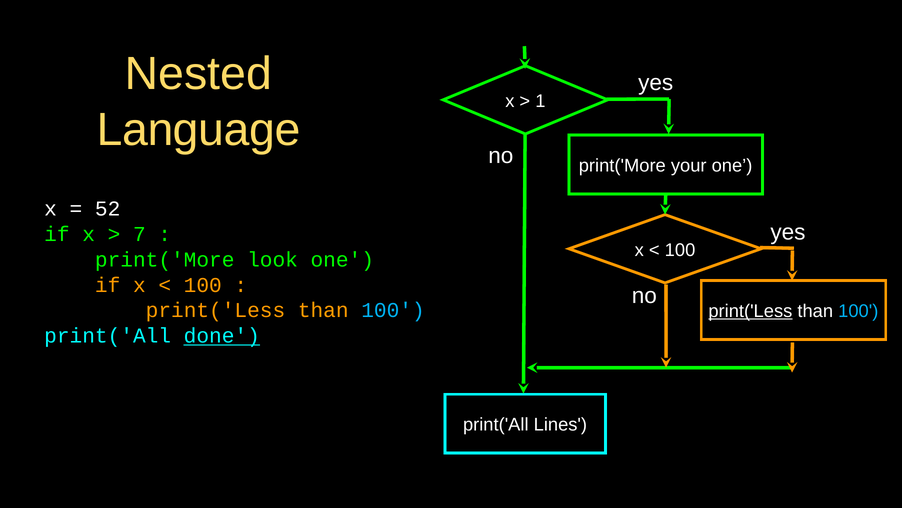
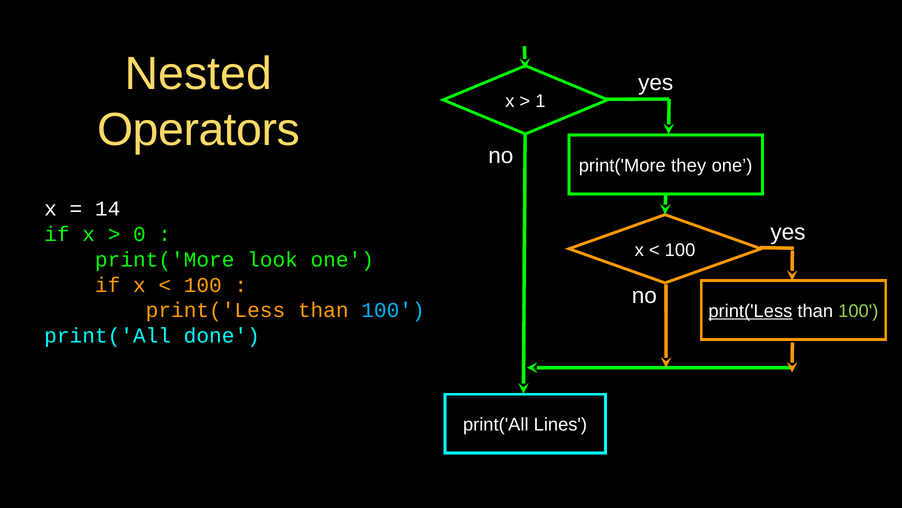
Language: Language -> Operators (199, 130)
your: your -> they (689, 166)
52: 52 -> 14 (108, 209)
7: 7 -> 0 (139, 234)
100 colour: light blue -> light green (858, 311)
done underline: present -> none (222, 335)
